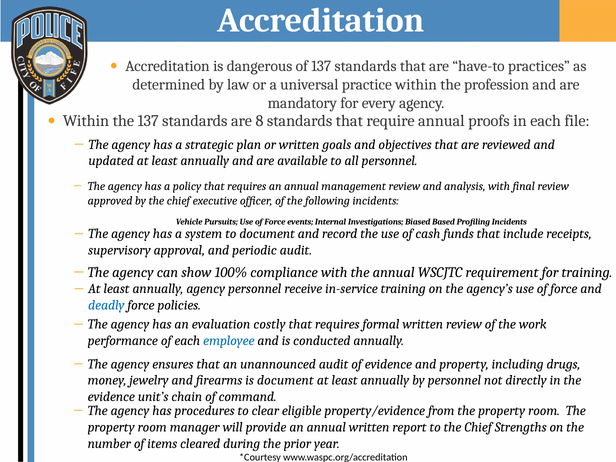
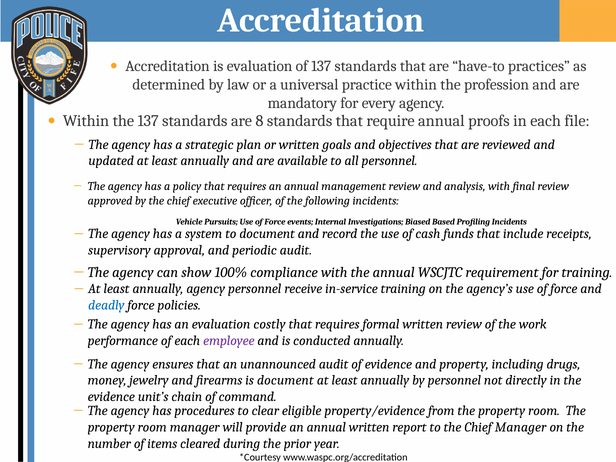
is dangerous: dangerous -> evaluation (260, 66)
employee colour: blue -> purple (229, 341)
Chief Strengths: Strengths -> Manager (521, 427)
